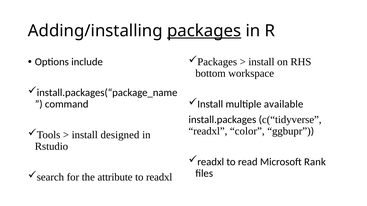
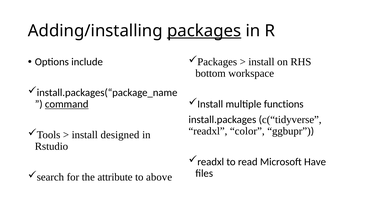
available: available -> functions (284, 104)
command underline: none -> present (67, 104)
Rank: Rank -> Have (315, 162)
to readxl: readxl -> above (159, 178)
